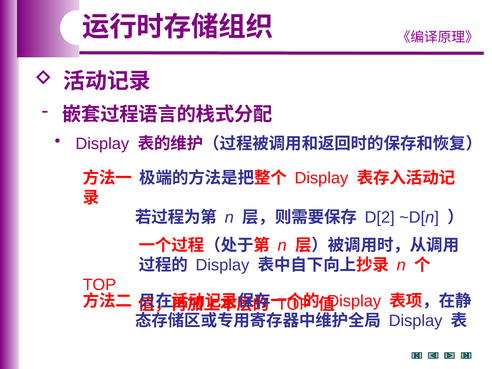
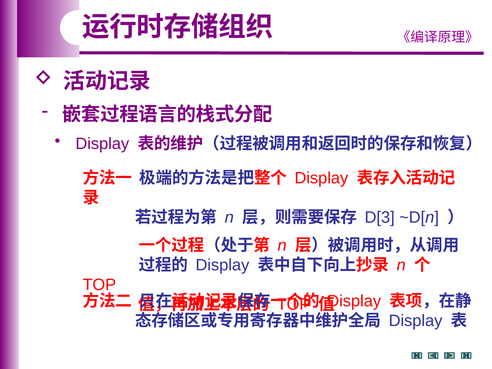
D[2: D[2 -> D[3 (380, 218)
